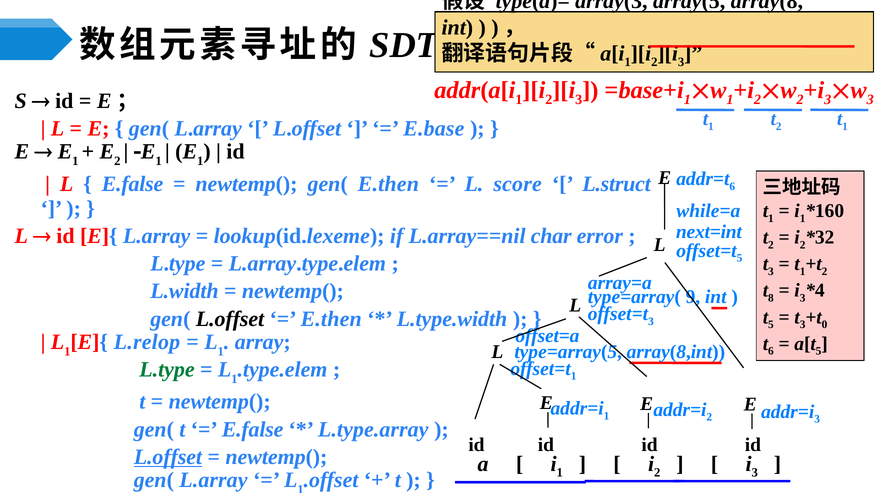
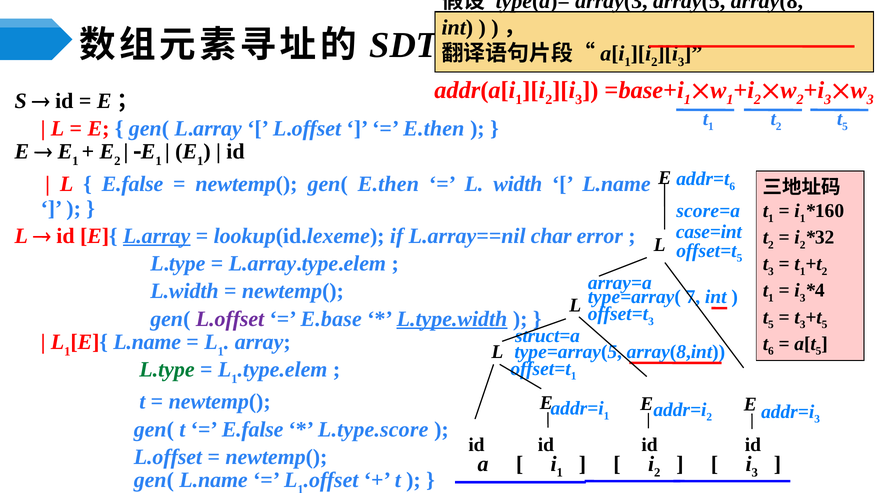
1: 1 -> 5 (845, 126)
E.base: E.base -> E.then (434, 129)
score: score -> width (518, 184)
L.struct: L.struct -> L.name (616, 184)
while=a: while=a -> score=a (708, 211)
next=int: next=int -> case=int (709, 232)
L.array underline: none -> present (157, 236)
8: 8 -> 1 (771, 298)
9: 9 -> 7 (693, 297)
0: 0 -> 5 (825, 325)
L.offset colour: black -> purple (230, 319)
E.then: E.then -> E.base (331, 319)
L.type.width underline: none -> present (452, 319)
offset=a: offset=a -> struct=a (547, 336)
E]{ L.relop: L.relop -> L.name (147, 342)
L.type.array: L.type.array -> L.type.score (373, 430)
L.offset underline: present -> none (168, 457)
L.array: L.array -> L.name (214, 480)
